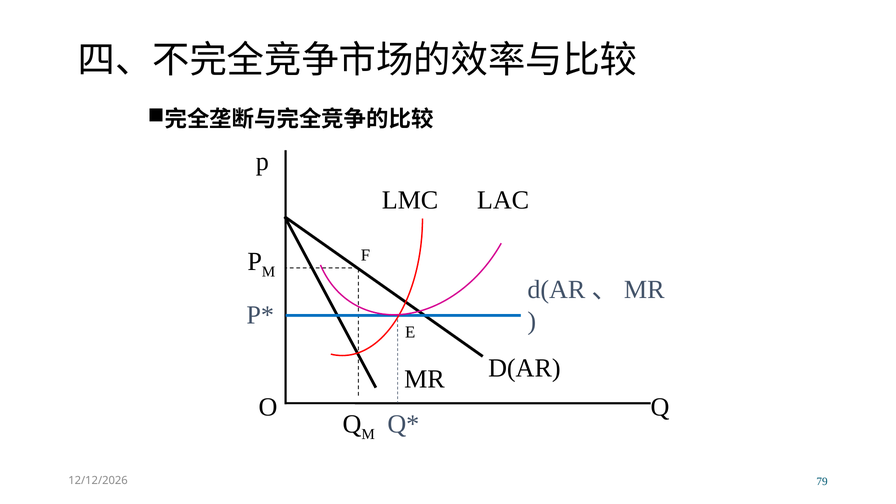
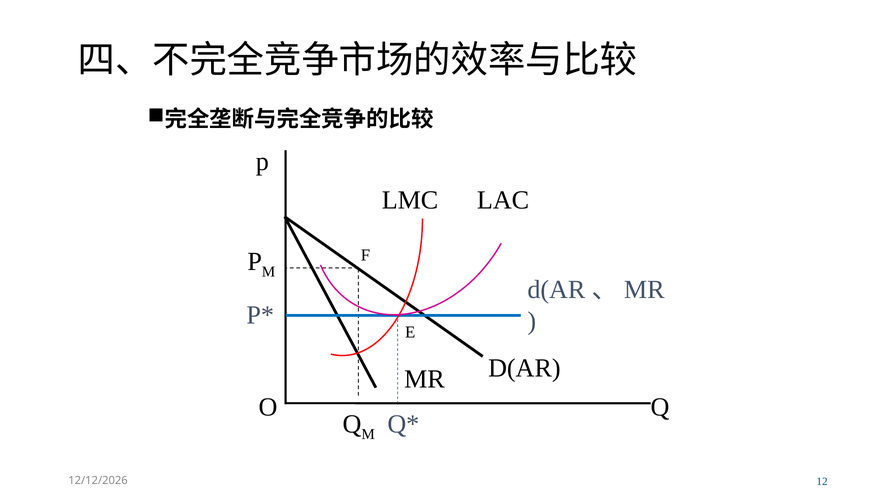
79: 79 -> 12 (822, 481)
